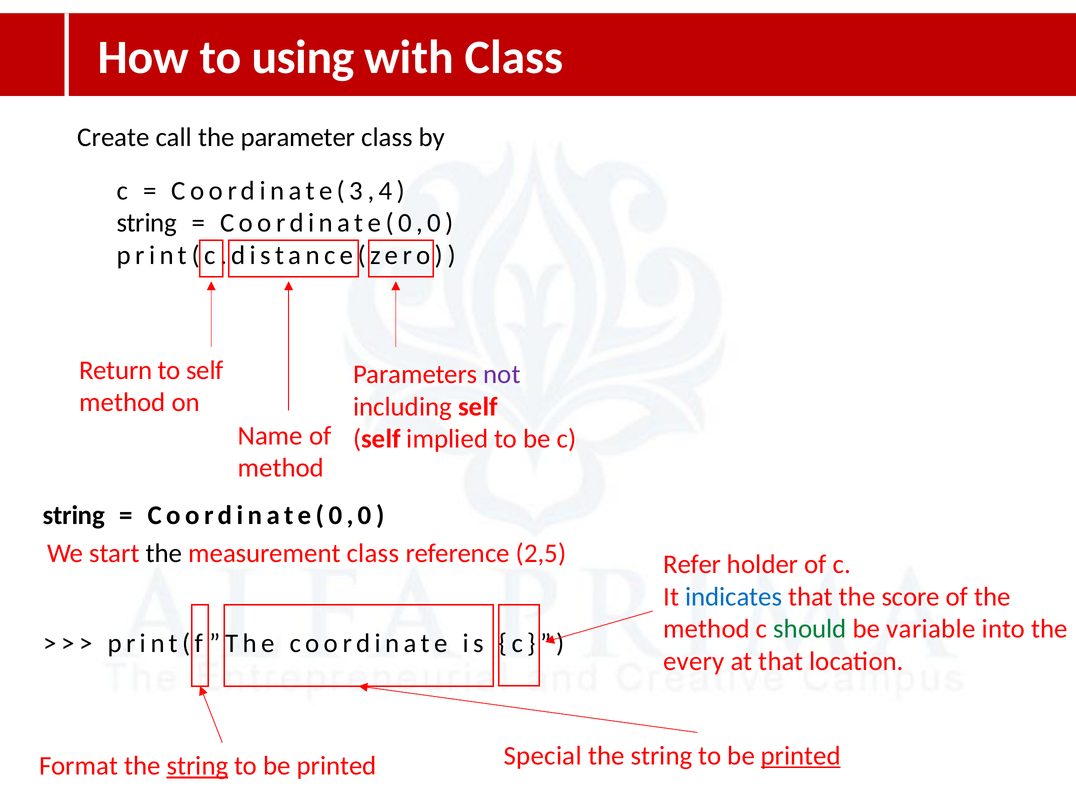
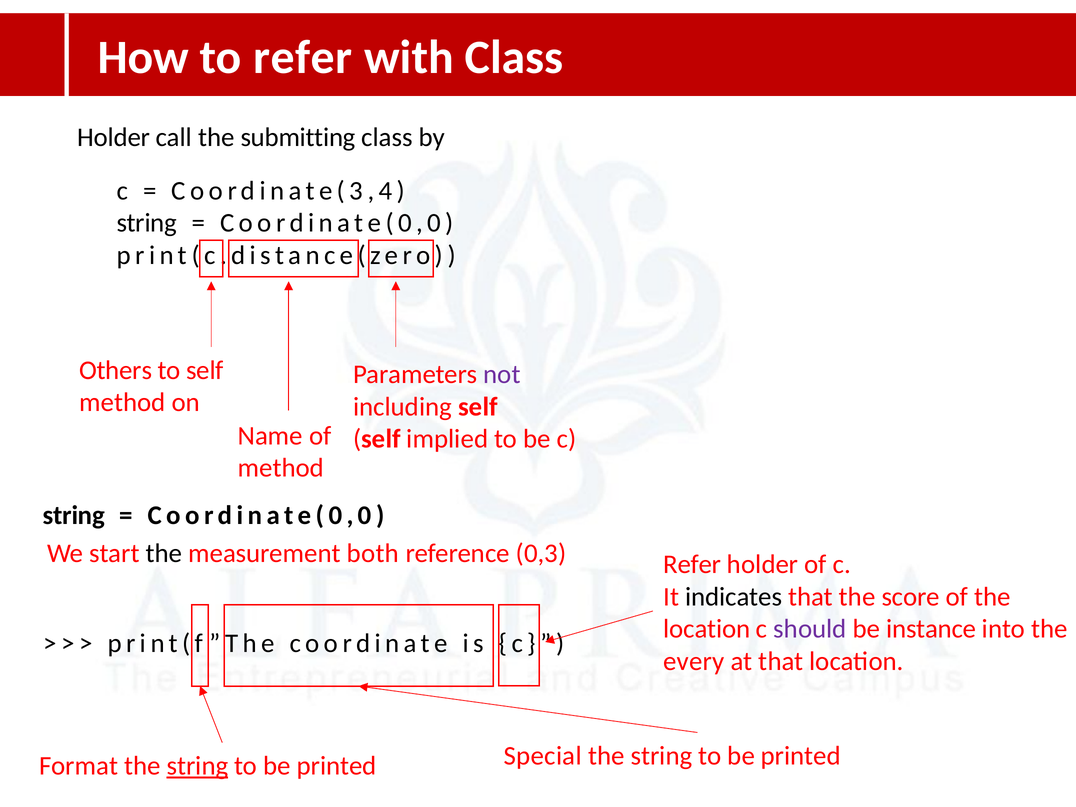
to using: using -> refer (303, 58)
Create: Create -> Holder (114, 138)
parameter: parameter -> submitting (298, 138)
Return: Return -> Others (116, 370)
measurement class: class -> both (373, 553)
2,5: 2,5 -> 0,3 (541, 553)
indicates colour: blue -> black (734, 597)
method: method -> location (707, 629)
should colour: green -> purple (810, 629)
variable: variable -> instance (931, 629)
printed underline: present -> none (801, 756)
